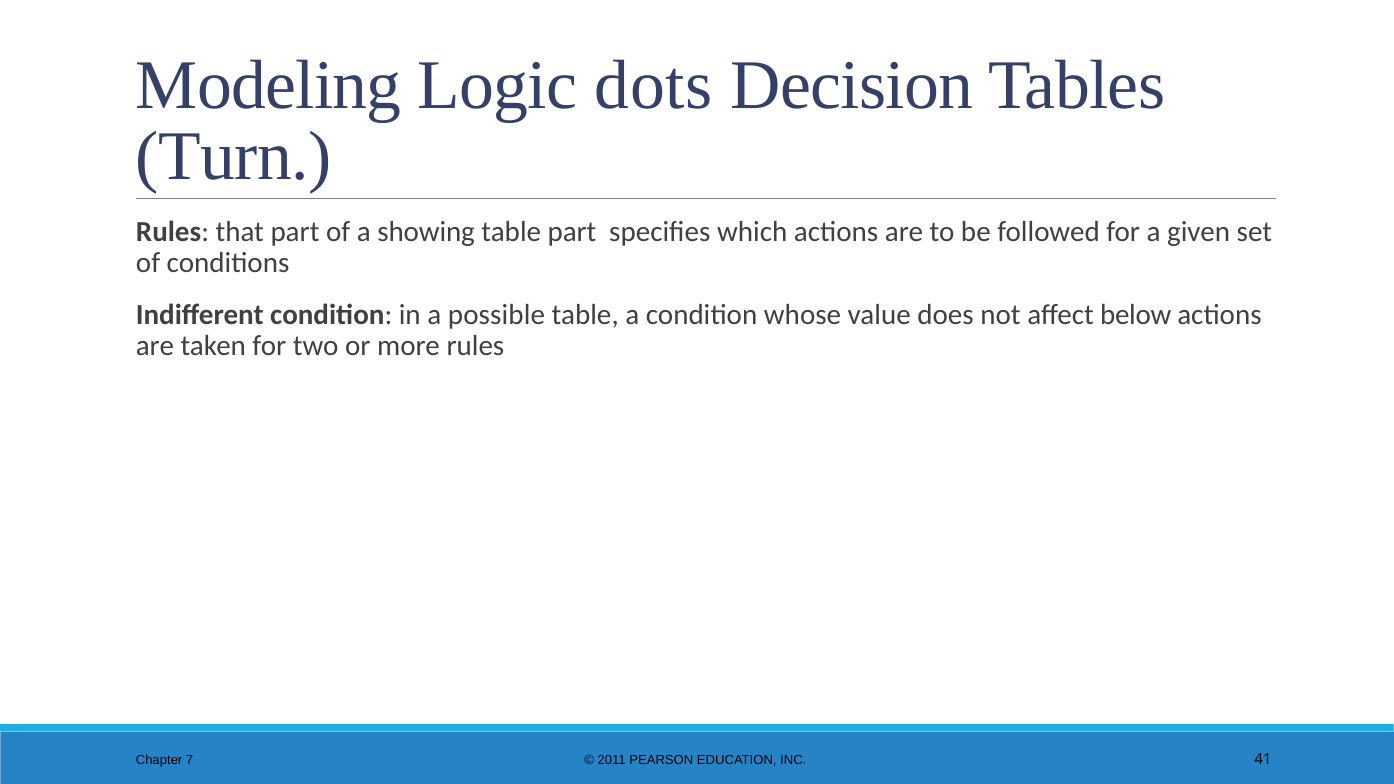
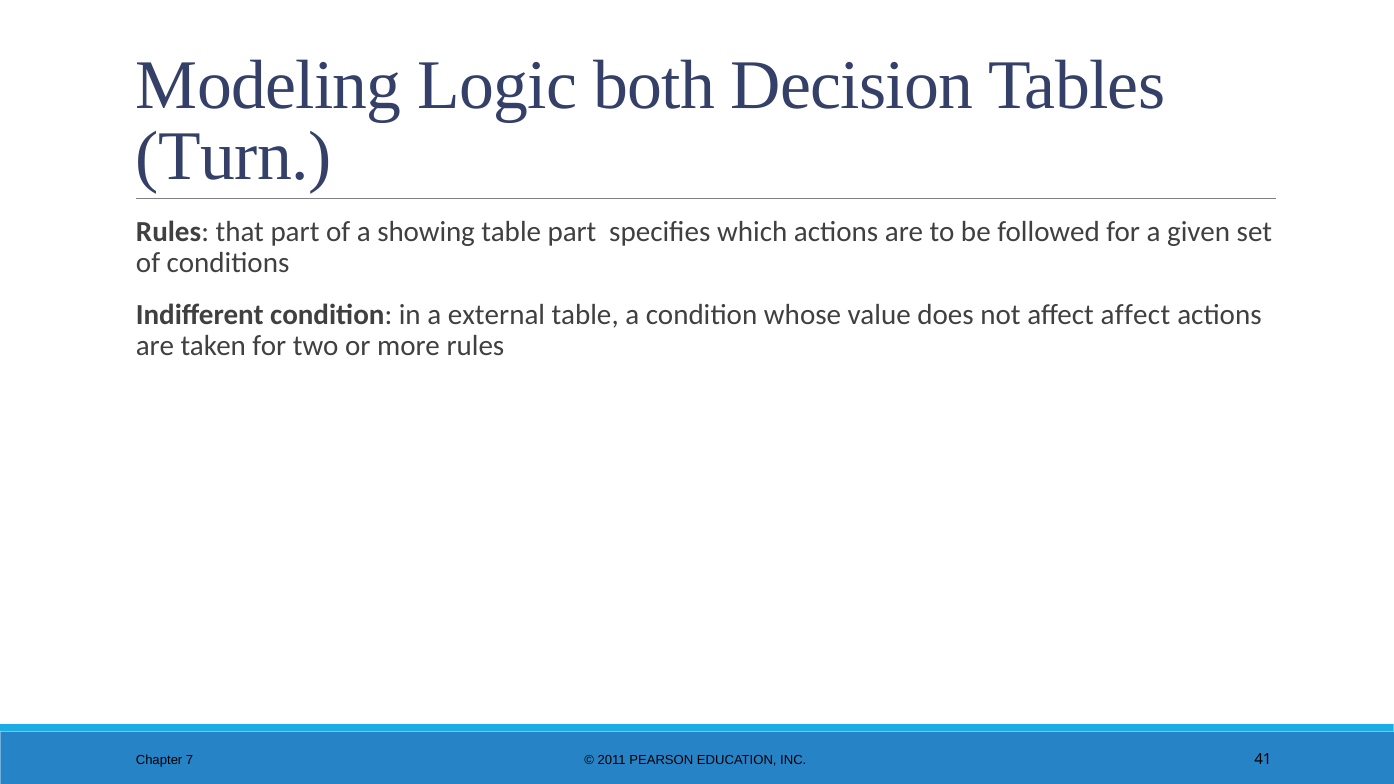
dots: dots -> both (654, 85)
possible: possible -> external (497, 315)
affect below: below -> affect (1135, 315)
